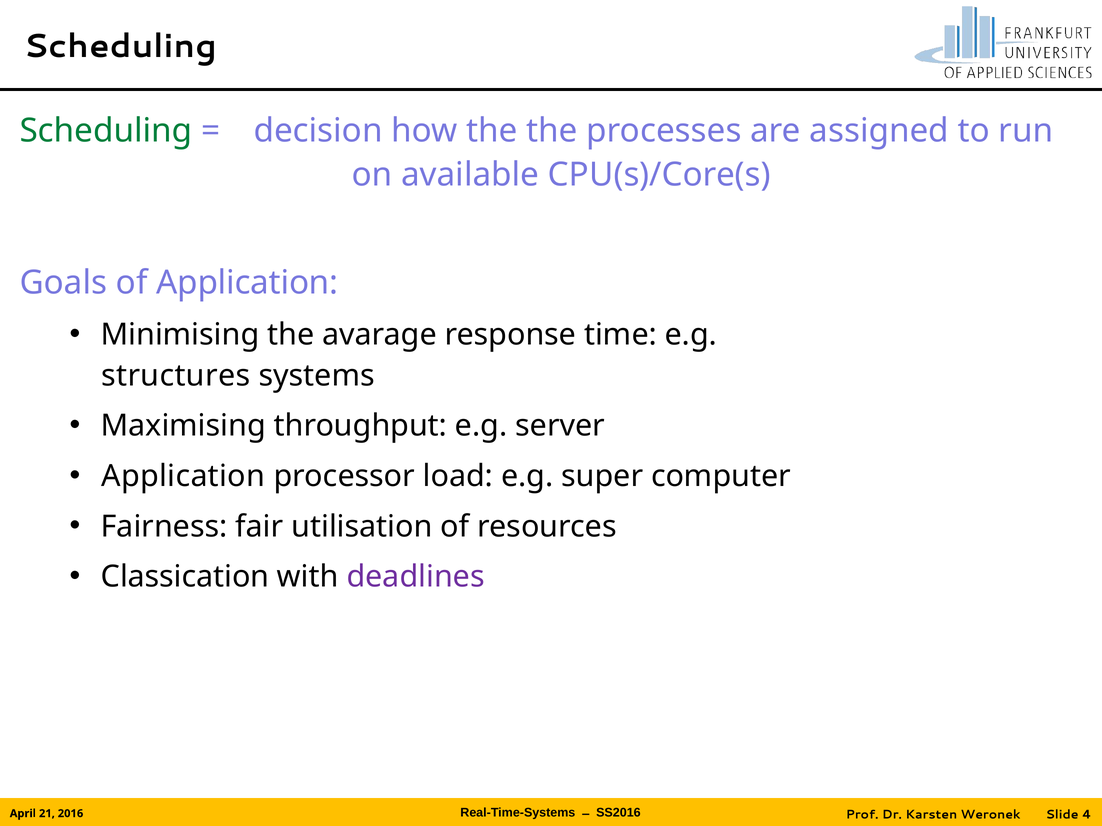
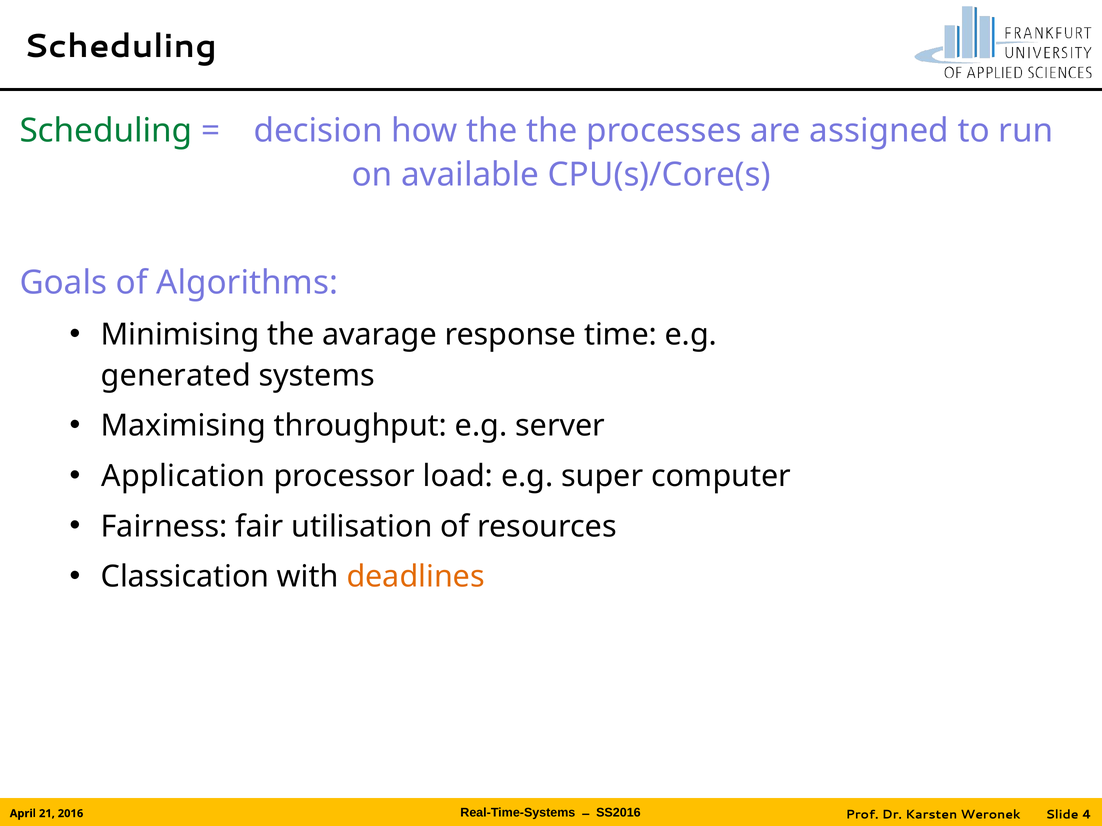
of Application: Application -> Algorithms (247, 283)
structures: structures -> generated (176, 376)
deadlines colour: purple -> orange (416, 577)
